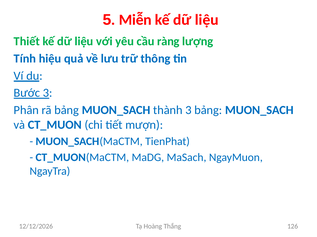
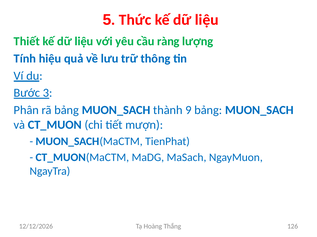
Miễn: Miễn -> Thức (135, 20)
thành 3: 3 -> 9 (188, 110)
